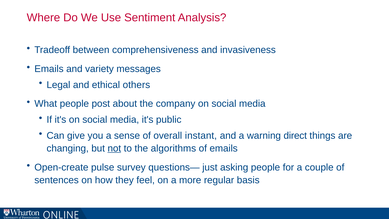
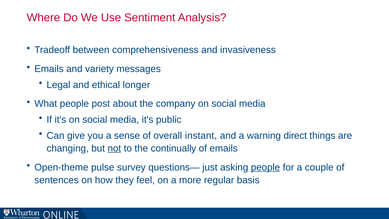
others: others -> longer (136, 85)
algorithms: algorithms -> continually (173, 148)
Open-create: Open-create -> Open-theme (61, 167)
people underline: none -> present (266, 167)
